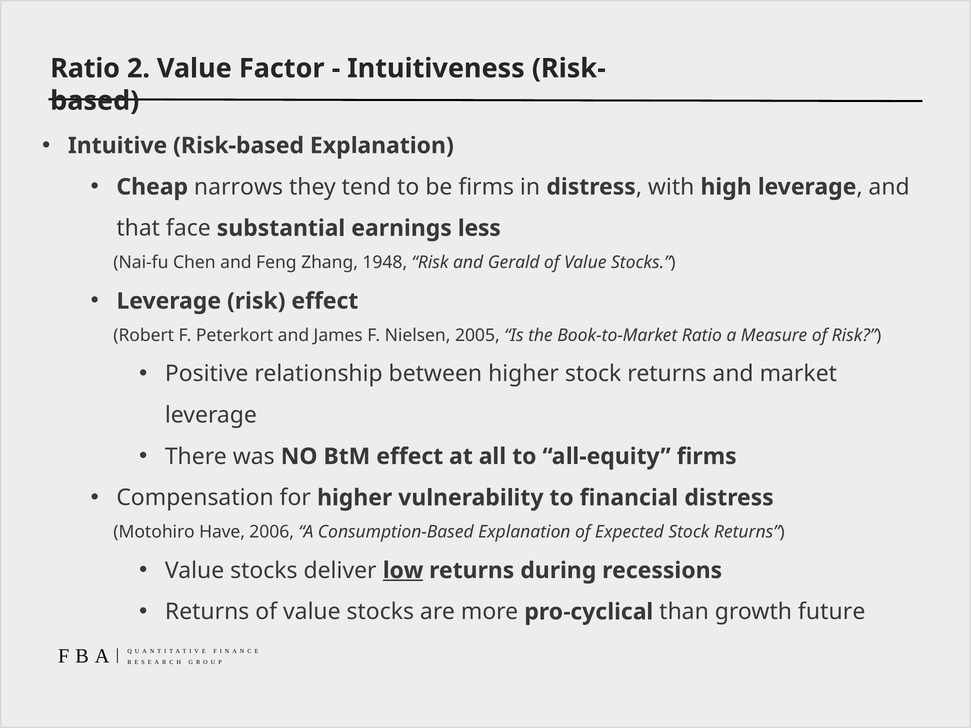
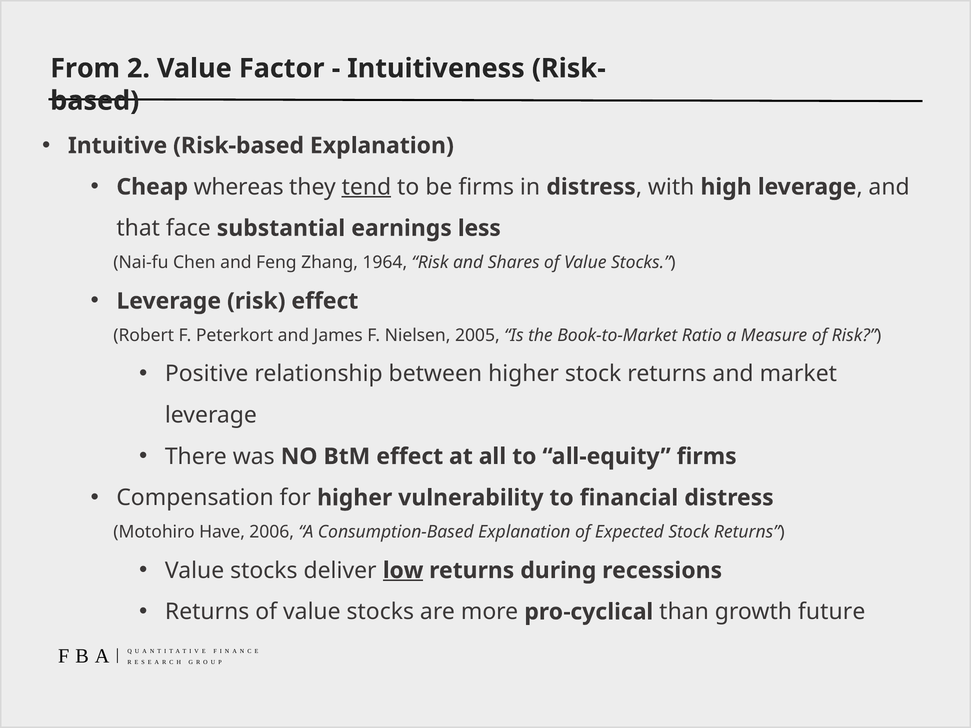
Ratio: Ratio -> From (85, 68)
narrows: narrows -> whereas (239, 187)
tend underline: none -> present (366, 187)
1948: 1948 -> 1964 (385, 263)
Gerald: Gerald -> Shares (514, 263)
